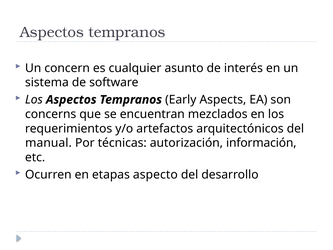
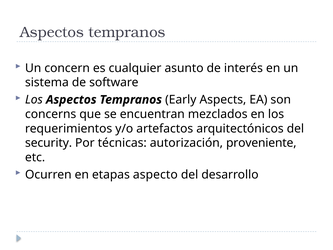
manual: manual -> security (49, 143)
información: información -> proveniente (261, 143)
